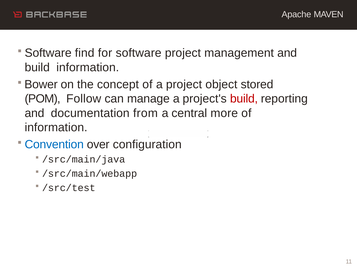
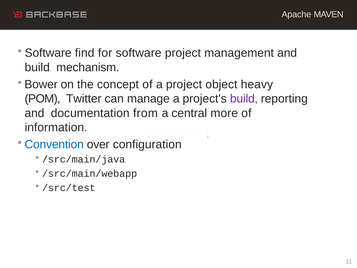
build information: information -> mechanism (88, 67)
stored: stored -> heavy (257, 84)
Follow: Follow -> Twitter (84, 99)
build colour: red -> purple (244, 99)
